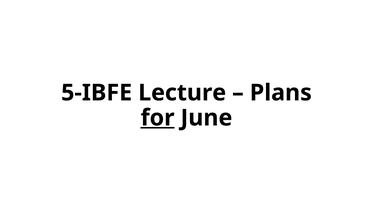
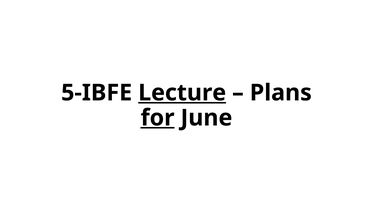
Lecture underline: none -> present (182, 93)
